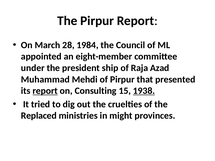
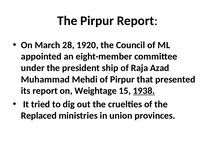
1984: 1984 -> 1920 (88, 45)
report underline: present -> none (45, 91)
Consulting: Consulting -> Weightage (96, 91)
might: might -> union (121, 116)
